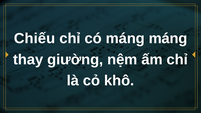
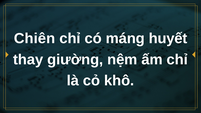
Chiếu: Chiếu -> Chiên (34, 38)
máng máng: máng -> huyết (168, 38)
